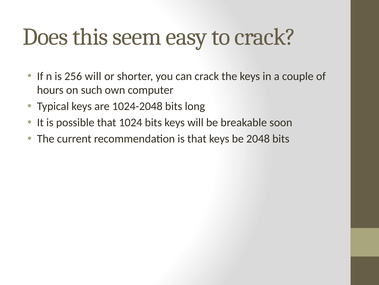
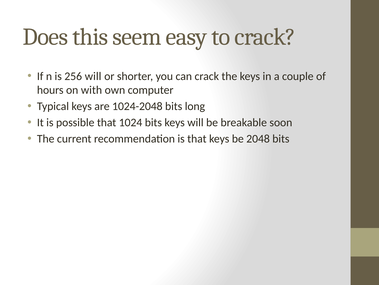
such: such -> with (91, 90)
